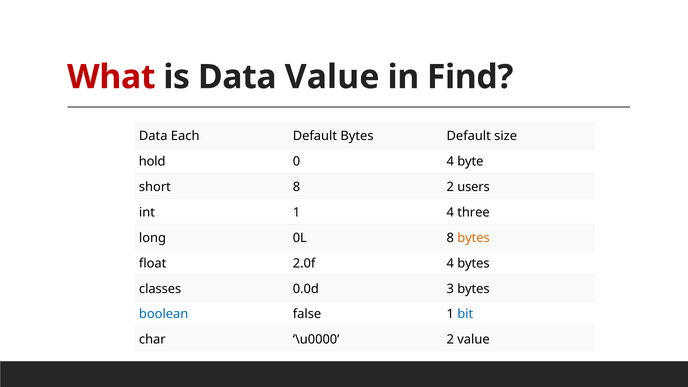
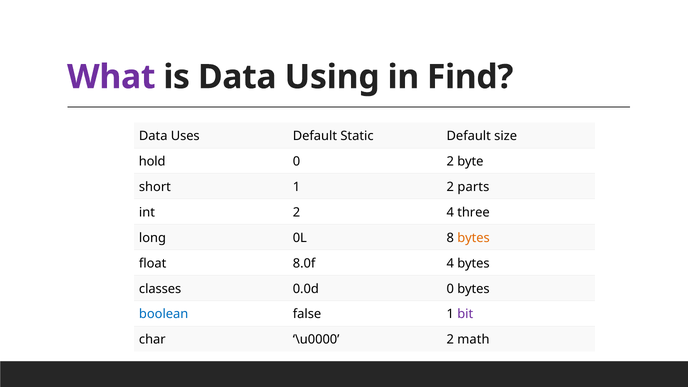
What colour: red -> purple (111, 77)
Data Value: Value -> Using (332, 77)
Each: Each -> Uses (185, 136)
Default Bytes: Bytes -> Static (357, 136)
0 4: 4 -> 2 (450, 161)
short 8: 8 -> 1 (296, 187)
users: users -> parts (473, 187)
int 1: 1 -> 2 (296, 212)
2.0f: 2.0f -> 8.0f (304, 263)
0.0d 3: 3 -> 0 (450, 289)
bit colour: blue -> purple (465, 314)
2 value: value -> math (473, 340)
